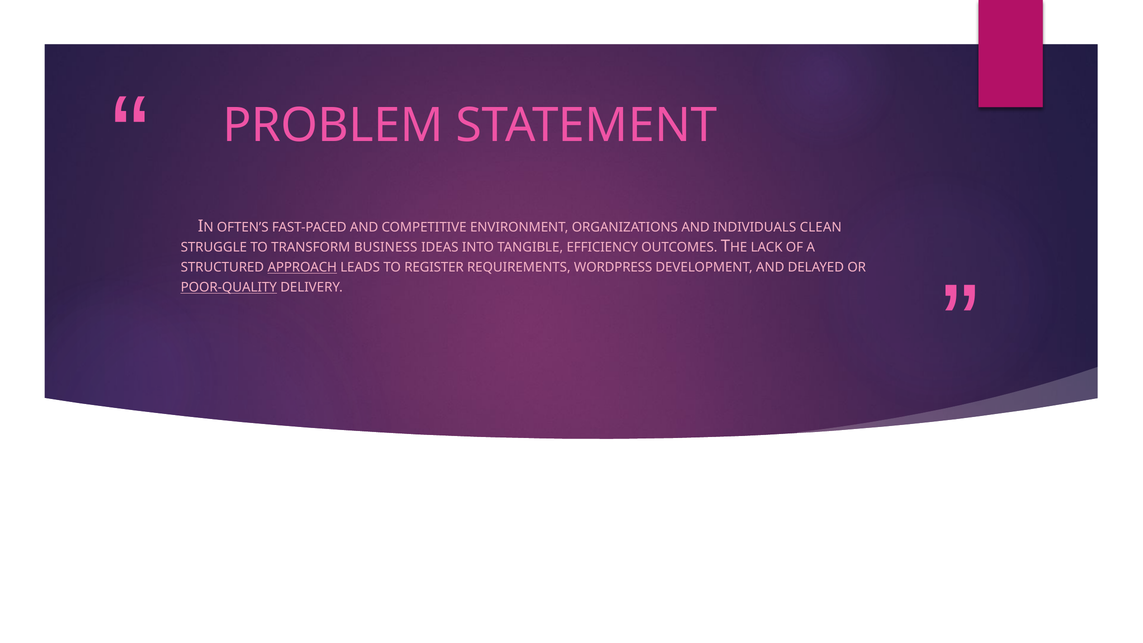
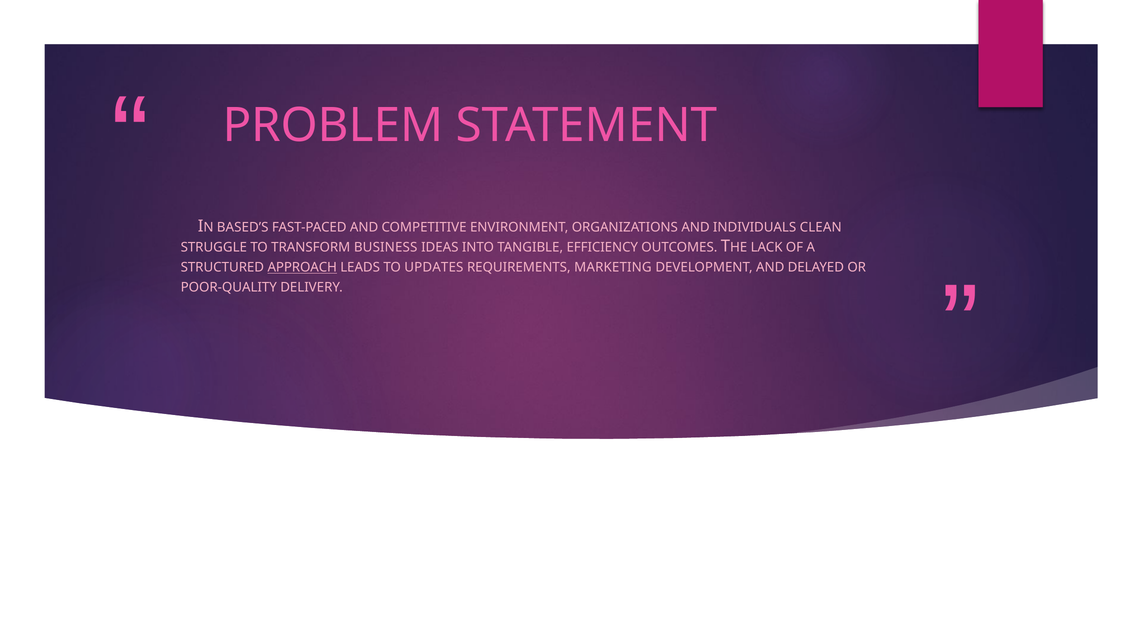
OFTEN’S: OFTEN’S -> BASED’S (243, 227)
REGISTER: REGISTER -> UPDATES (434, 267)
WORDPRESS: WORDPRESS -> MARKETING (613, 267)
POOR-QUALITY underline: present -> none (229, 287)
